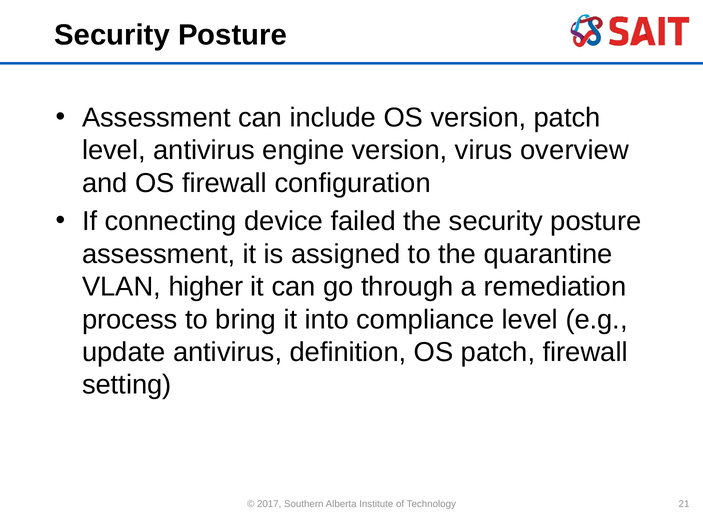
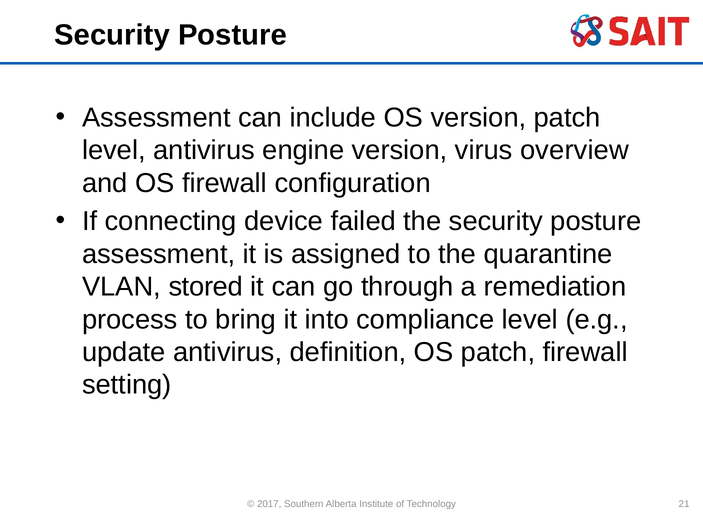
higher: higher -> stored (206, 287)
